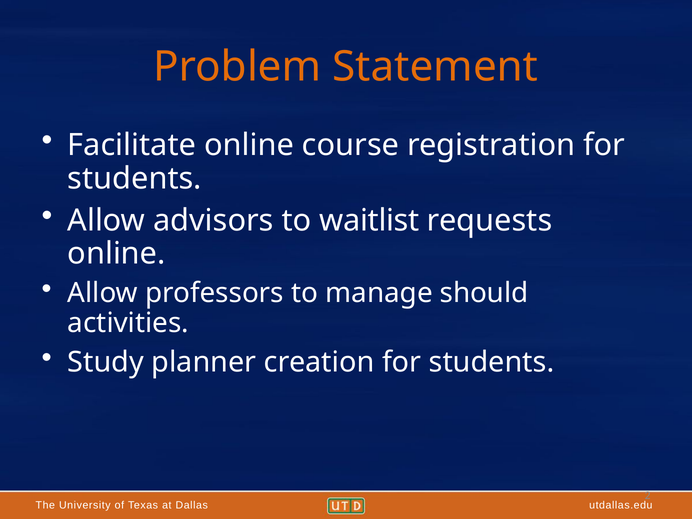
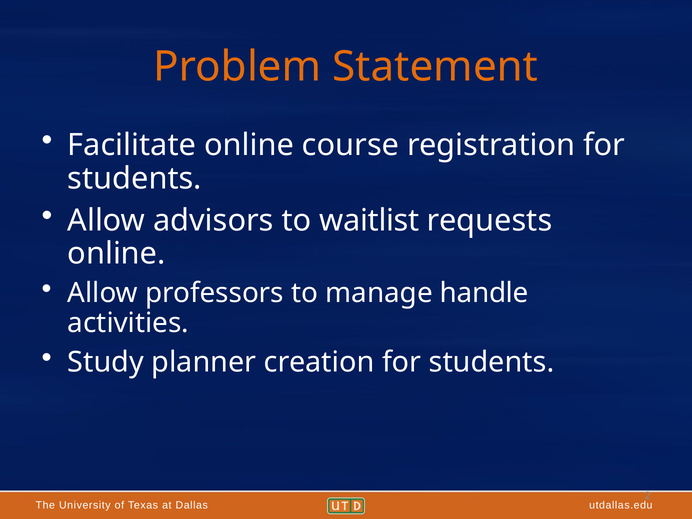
should: should -> handle (484, 293)
